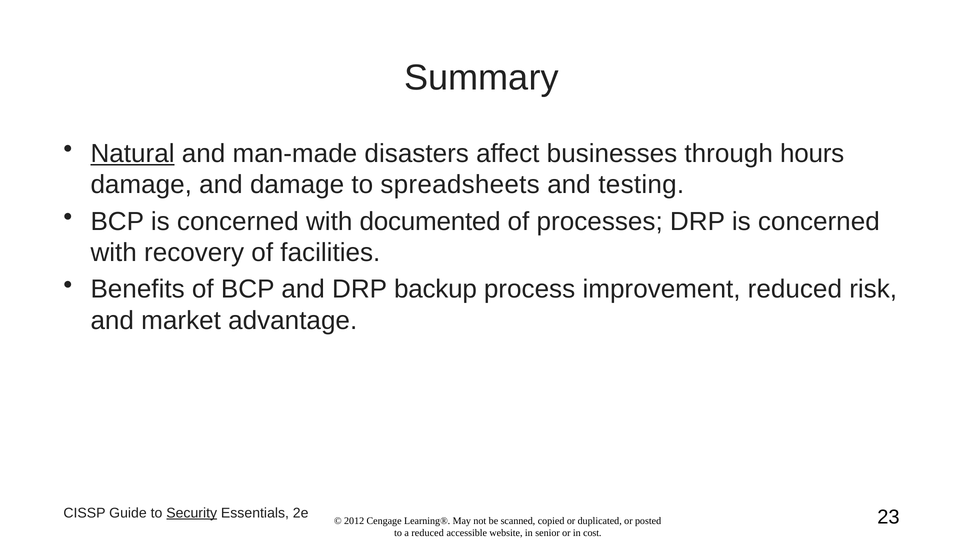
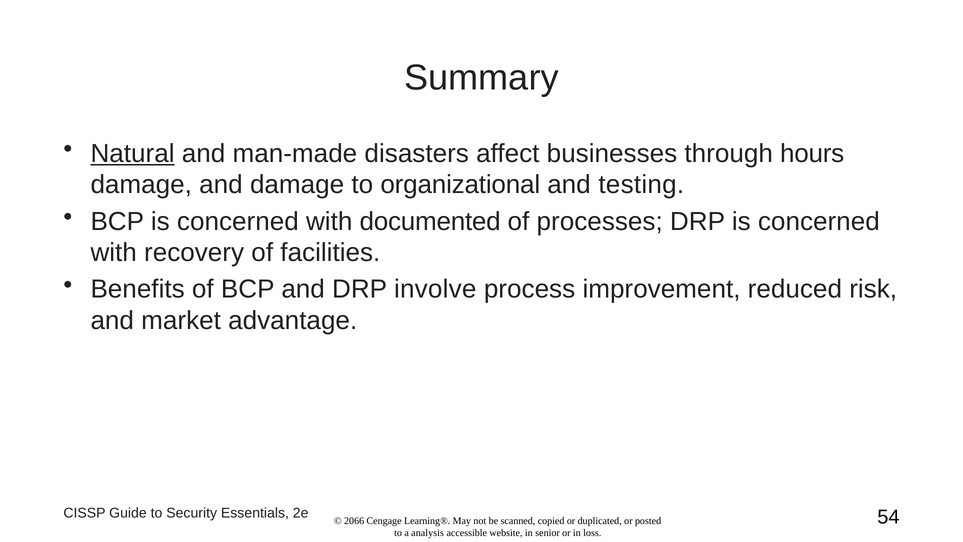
spreadsheets: spreadsheets -> organizational (460, 185)
backup: backup -> involve (435, 289)
Security underline: present -> none (192, 513)
23: 23 -> 54 (888, 517)
2012: 2012 -> 2066 (354, 520)
a reduced: reduced -> analysis (428, 533)
cost: cost -> loss (592, 533)
